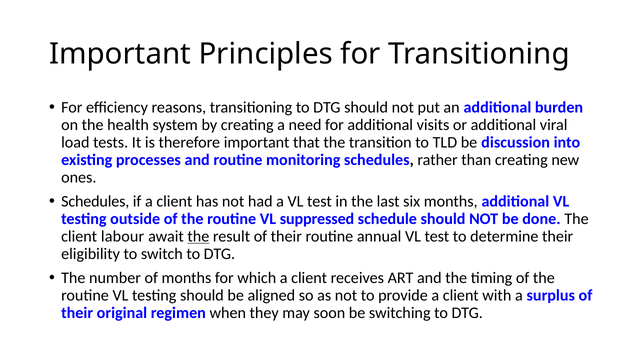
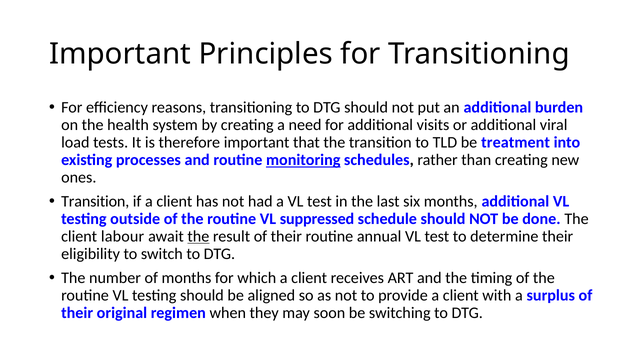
discussion: discussion -> treatment (516, 142)
monitoring underline: none -> present (303, 160)
Schedules: Schedules -> Transition (95, 201)
